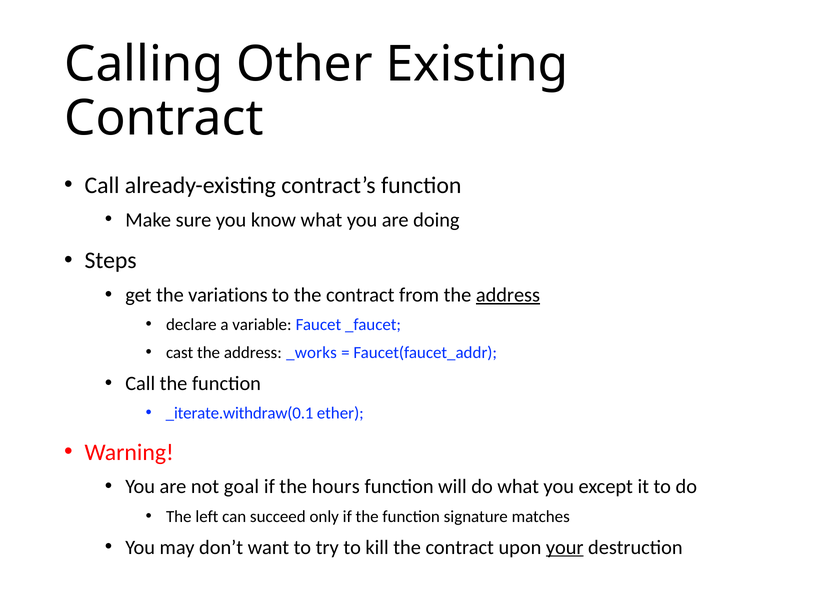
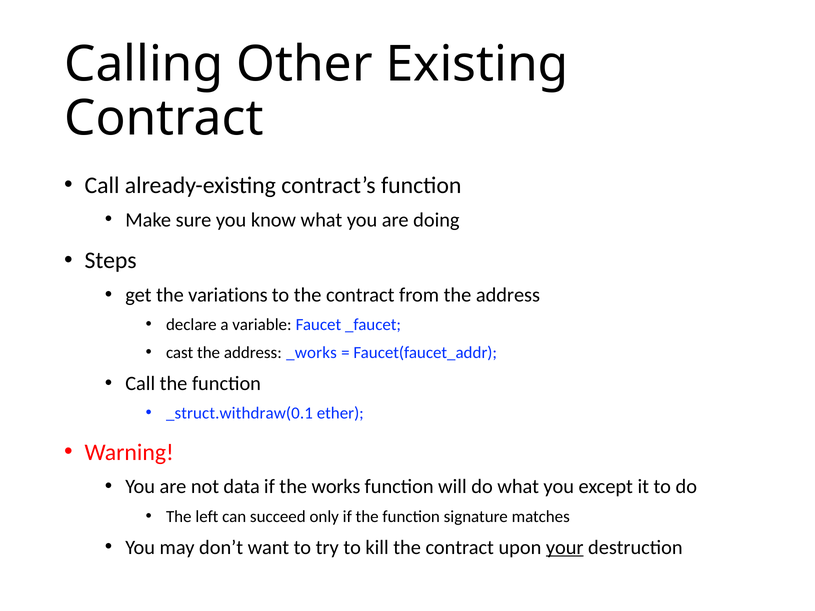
address underline: present -> none (508, 295)
_iterate.withdraw(0.1: _iterate.withdraw(0.1 -> _struct.withdraw(0.1 (239, 414)
goal: goal -> data (242, 487)
hours: hours -> works (336, 487)
